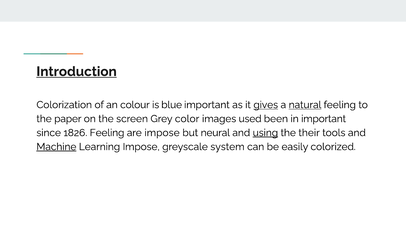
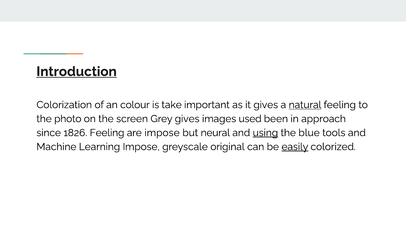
blue: blue -> take (172, 105)
gives underline: present -> none (266, 105)
paper: paper -> photo (68, 119)
Grey color: color -> gives (187, 119)
in important: important -> approach (324, 119)
their: their -> blue (309, 133)
Machine underline: present -> none (56, 147)
system: system -> original (227, 147)
easily underline: none -> present (295, 147)
